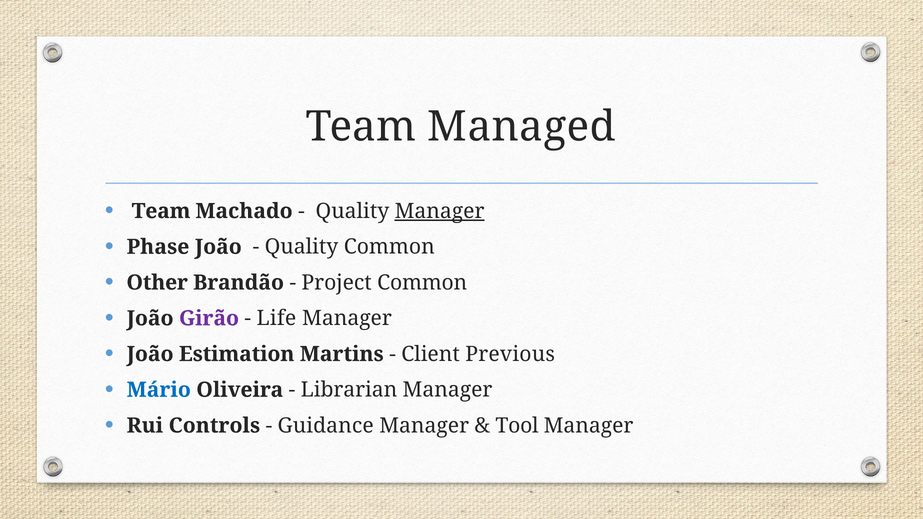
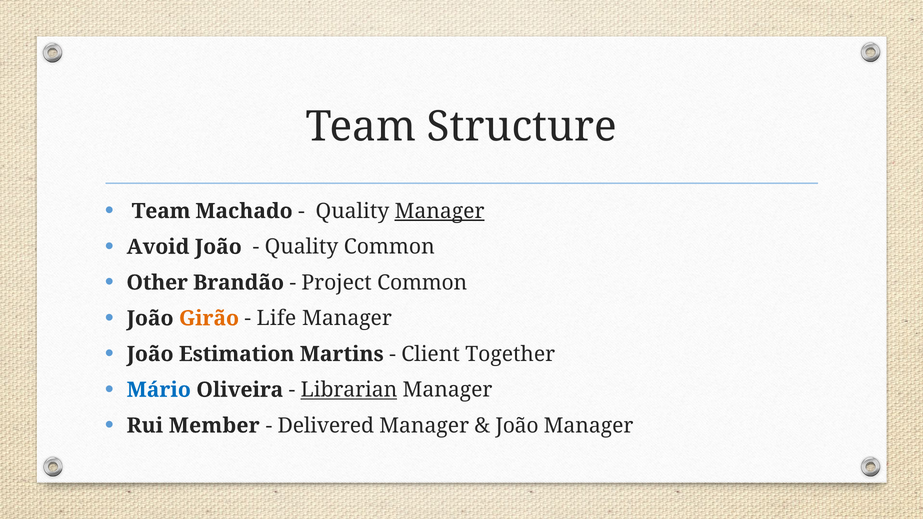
Managed: Managed -> Structure (522, 127)
Phase: Phase -> Avoid (158, 247)
Girão colour: purple -> orange (209, 318)
Previous: Previous -> Together (510, 354)
Librarian underline: none -> present (349, 390)
Controls: Controls -> Member (214, 426)
Guidance: Guidance -> Delivered (326, 426)
Tool: Tool -> João (517, 426)
